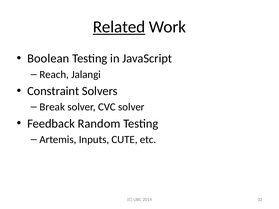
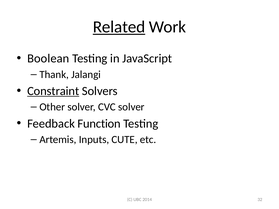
Reach: Reach -> Thank (54, 75)
Constraint underline: none -> present (53, 91)
Break: Break -> Other (52, 107)
Random: Random -> Function (99, 124)
